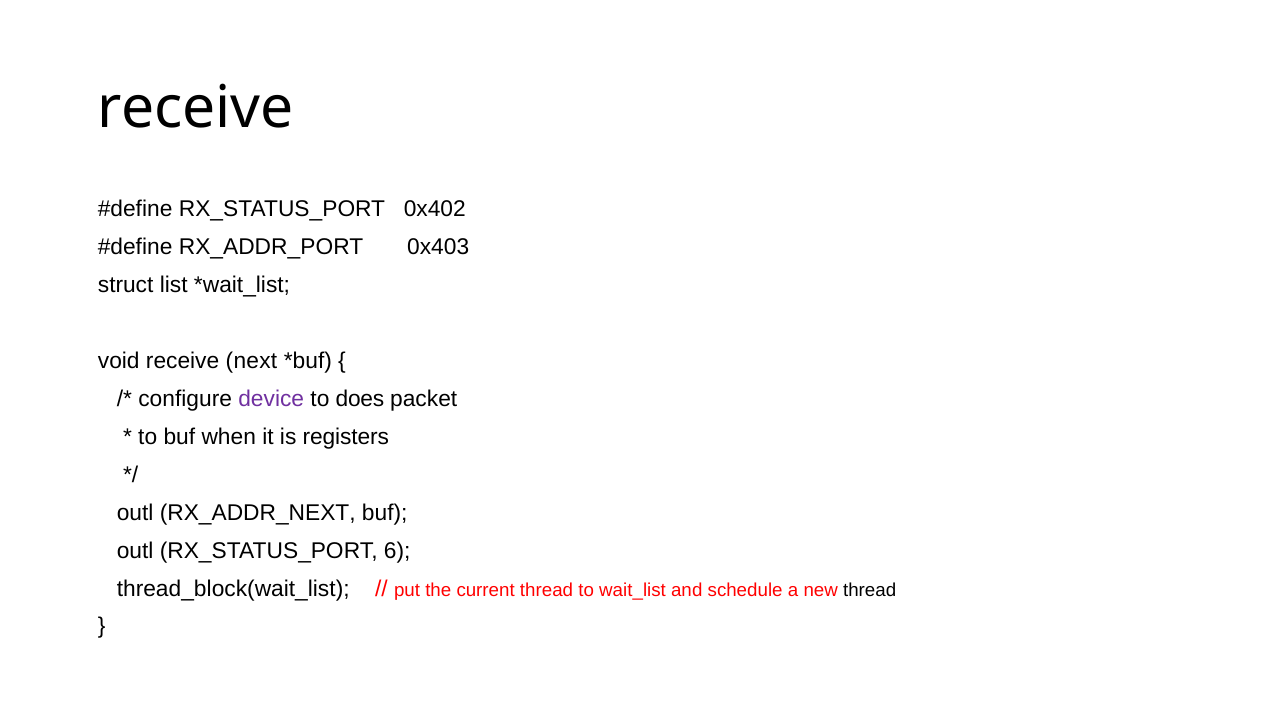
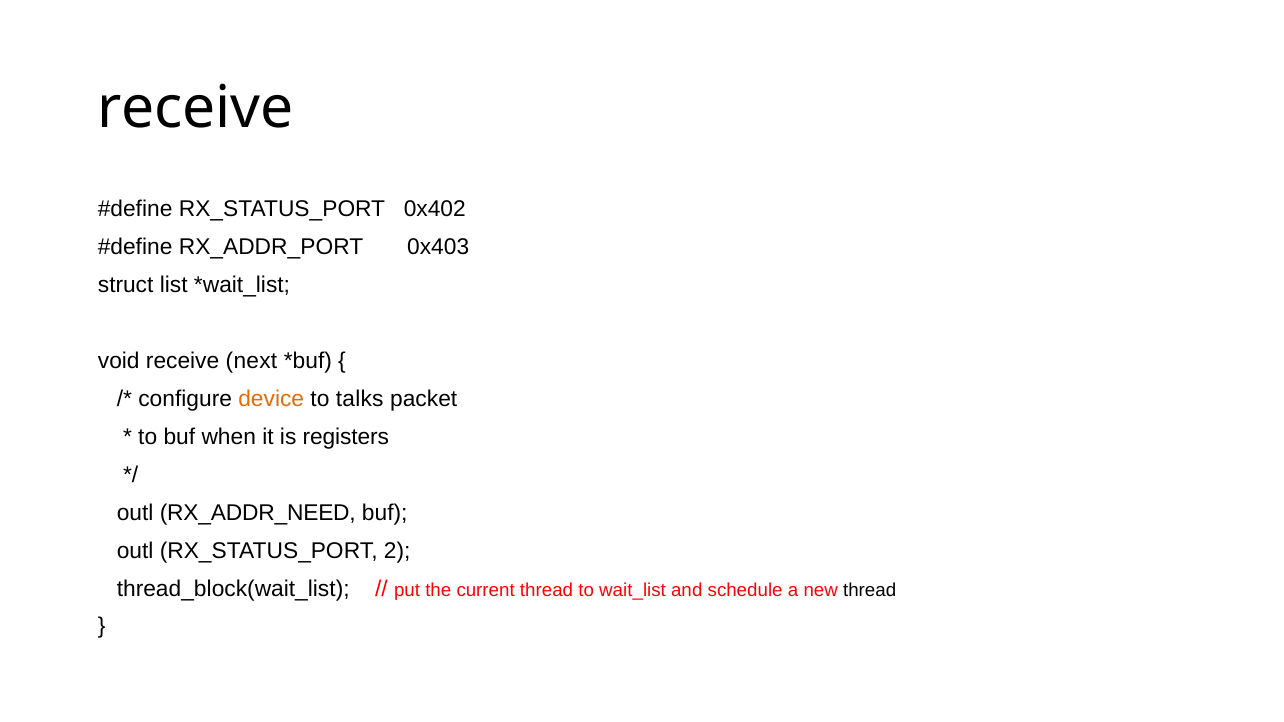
device colour: purple -> orange (271, 399)
does: does -> talks (360, 399)
RX_ADDR_NEXT: RX_ADDR_NEXT -> RX_ADDR_NEED (258, 513)
6: 6 -> 2 (397, 551)
